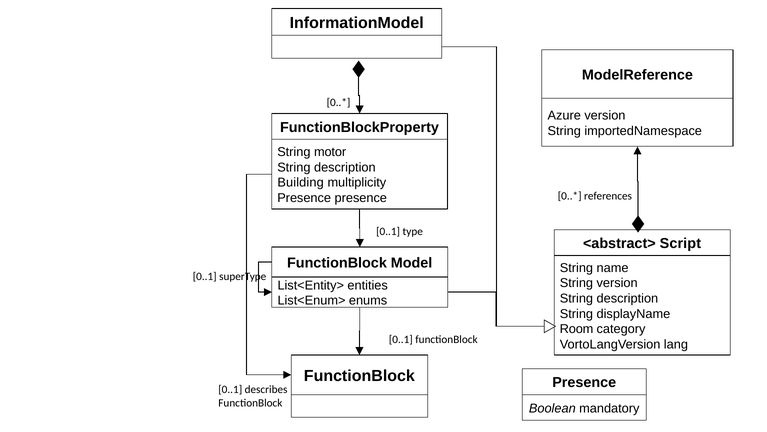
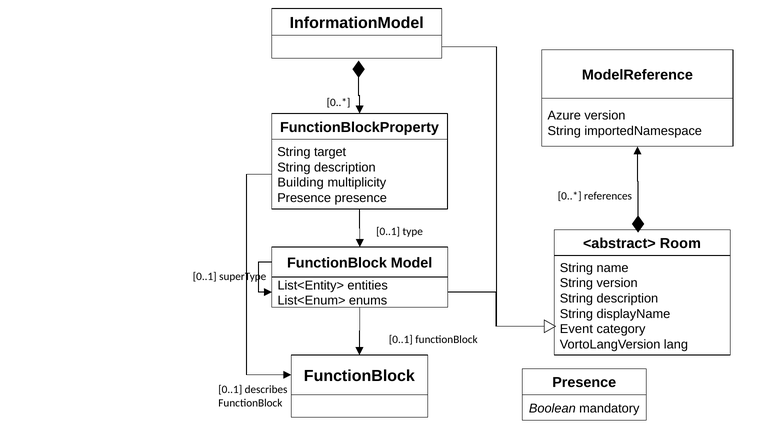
motor: motor -> target (330, 152)
Script: Script -> Room (680, 243)
Room: Room -> Event (576, 329)
